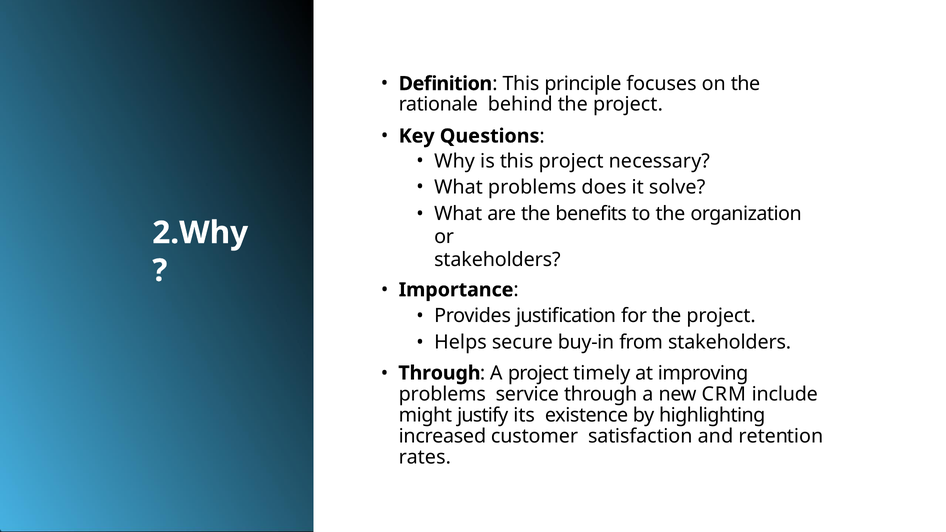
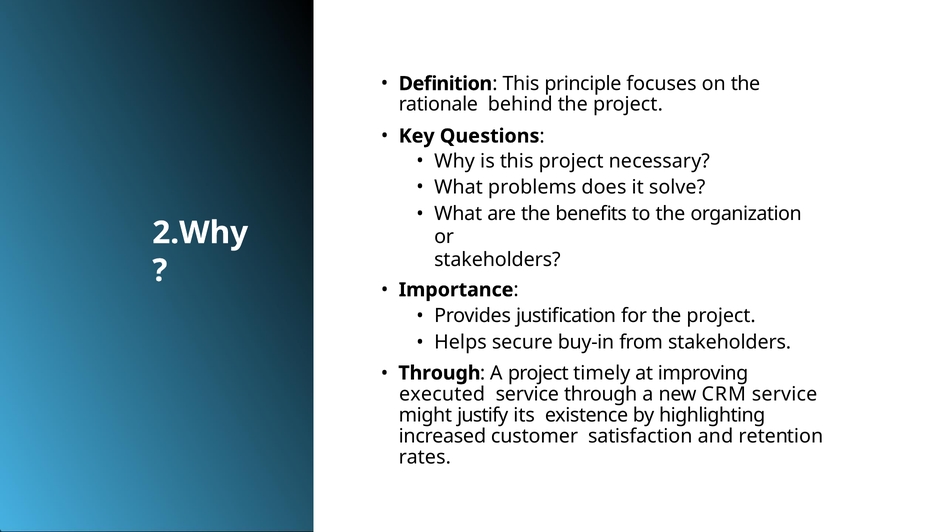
problems: problems -> executed (442, 394)
CRM include: include -> service (785, 394)
